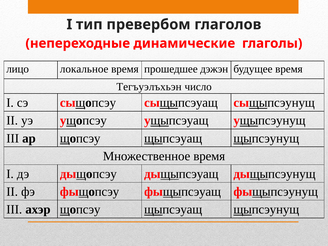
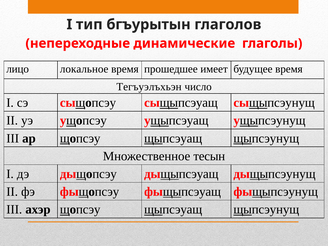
превербом: превербом -> бгъурытын (149, 24)
дэжэн: дэжэн -> имеет (214, 69)
Множественное время: время -> тесын (209, 156)
